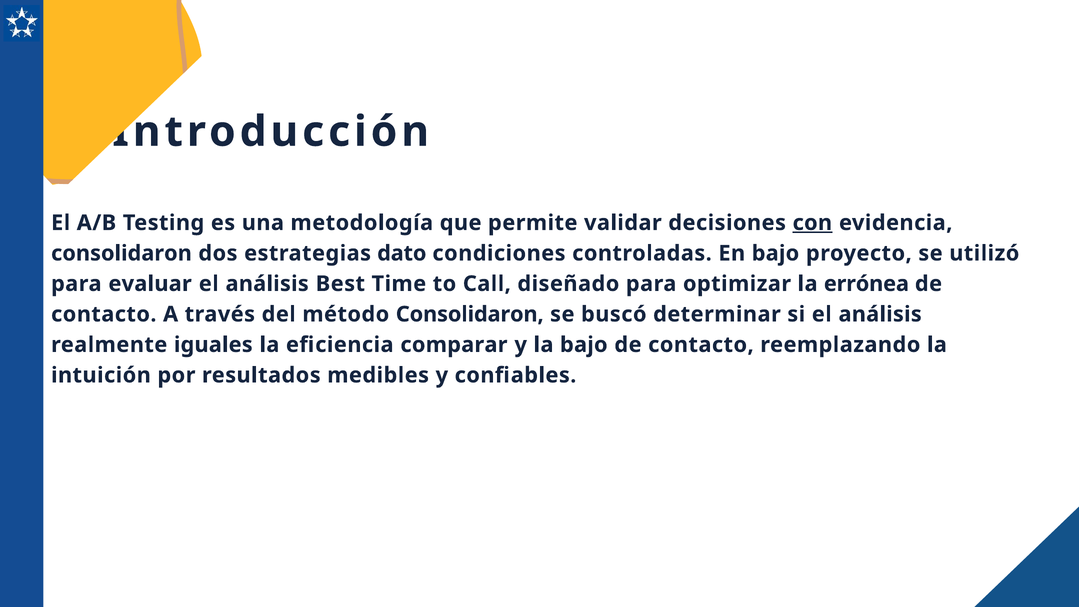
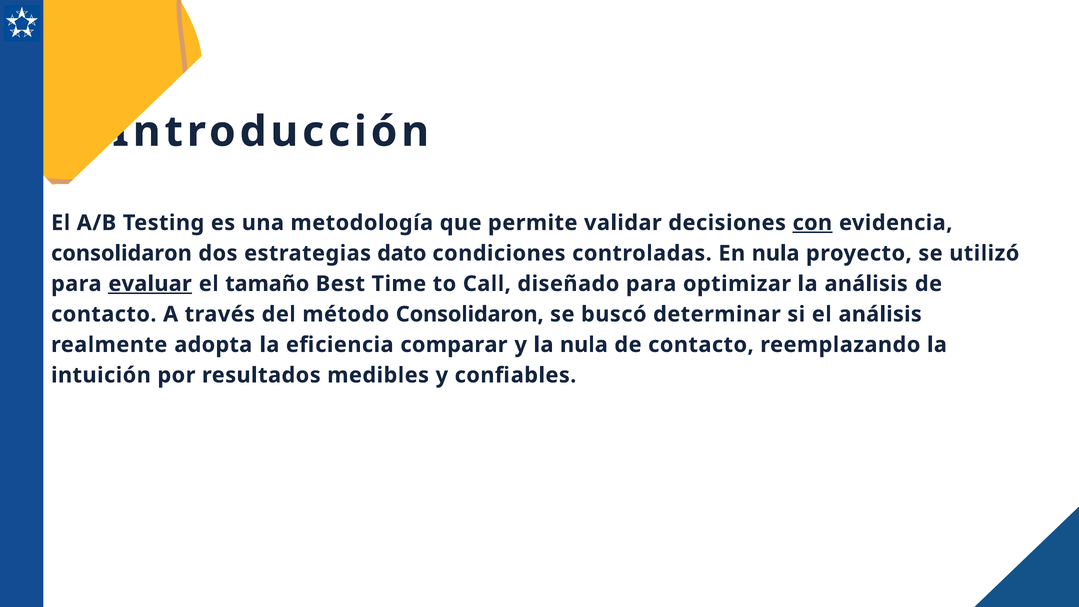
En bajo: bajo -> nula (776, 253)
evaluar underline: none -> present (150, 284)
análisis: análisis -> tamaño (267, 284)
la errónea: errónea -> análisis (866, 284)
iguales: iguales -> adopta (213, 345)
la bajo: bajo -> nula (584, 345)
